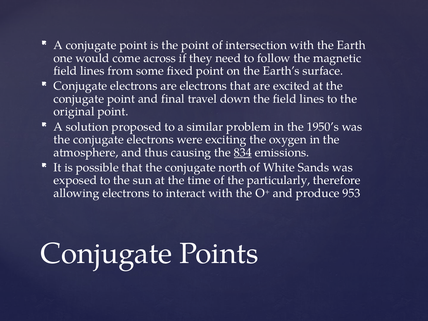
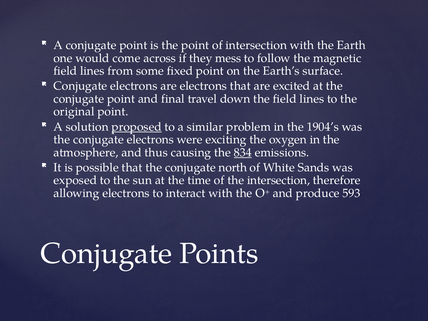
need: need -> mess (228, 58)
proposed underline: none -> present (137, 127)
1950’s: 1950’s -> 1904’s (323, 127)
the particularly: particularly -> intersection (279, 180)
953: 953 -> 593 (352, 193)
